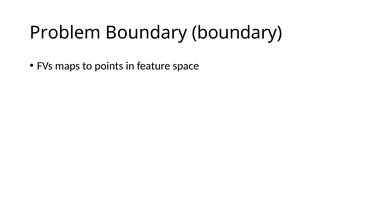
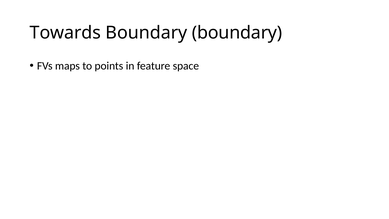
Problem: Problem -> Towards (65, 33)
